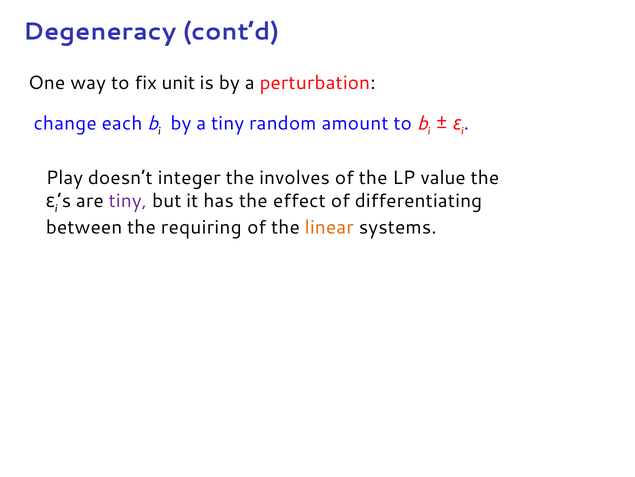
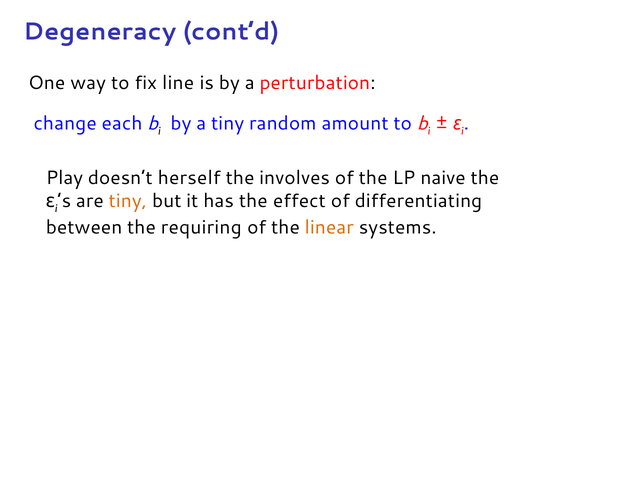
unit: unit -> line (178, 83)
integer: integer -> herself (189, 178)
value: value -> naive (443, 178)
tiny colour: purple -> orange (128, 201)
